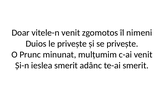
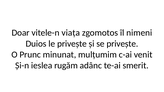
vitele-n venit: venit -> viața (71, 33)
ieslea smerit: smerit -> rugăm (66, 66)
